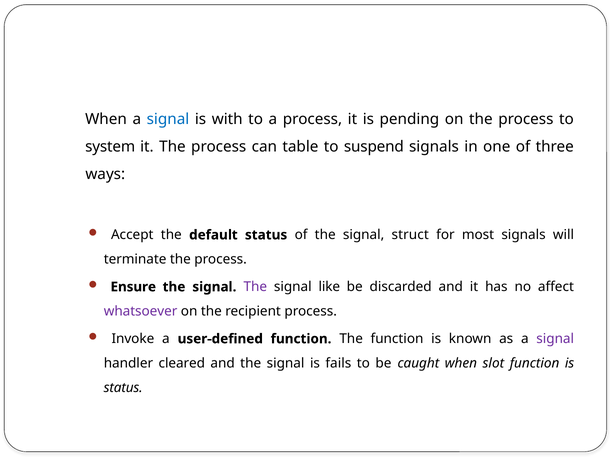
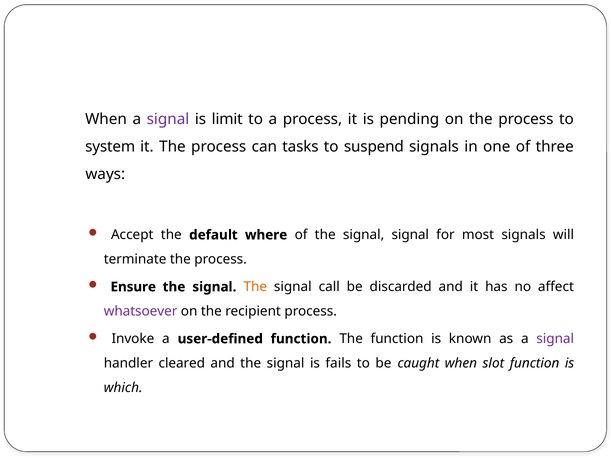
signal colour: blue -> purple (168, 119)
with: with -> limit (227, 119)
table: table -> tasks (301, 147)
default status: status -> where (266, 235)
signal struct: struct -> signal (410, 235)
The colour: purple -> orange (255, 287)
like: like -> call (329, 287)
status: status -> which (123, 388)
